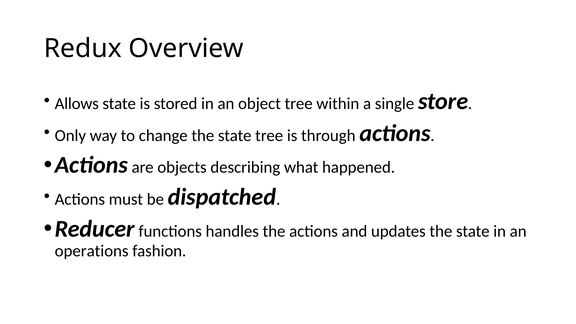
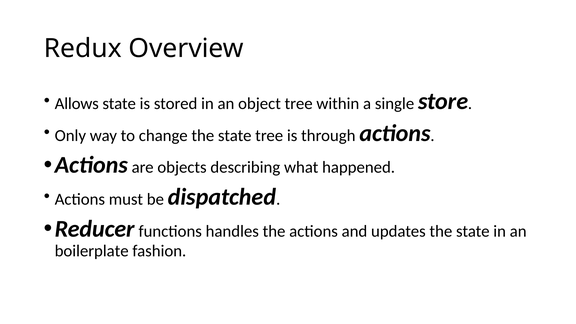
operations: operations -> boilerplate (92, 251)
